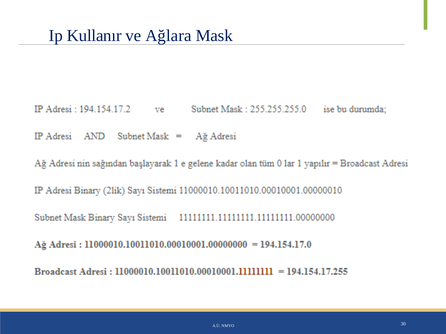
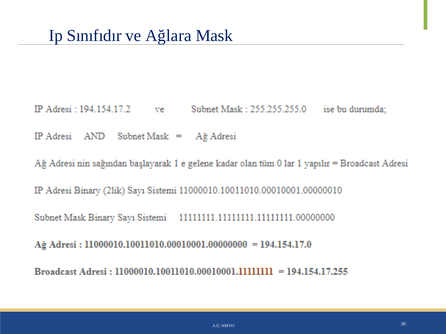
Kullanır: Kullanır -> Sınıfıdır (94, 36)
